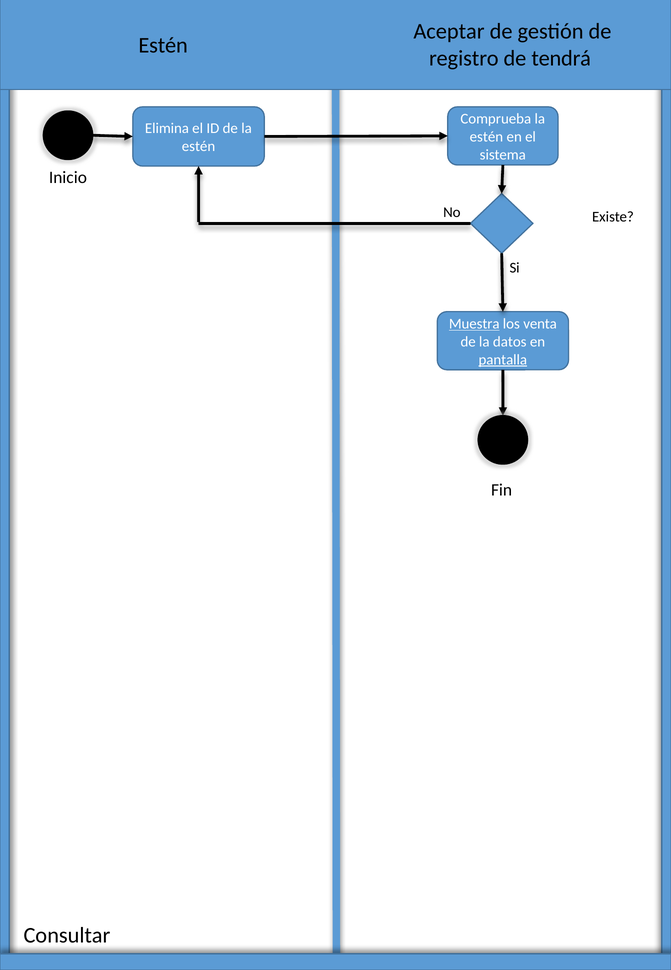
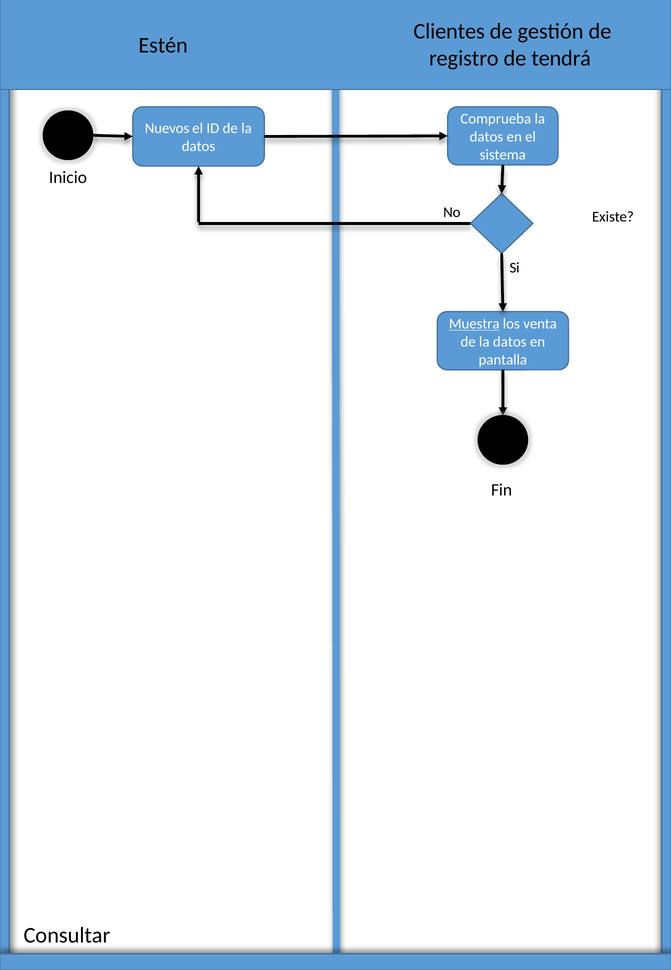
Aceptar: Aceptar -> Clientes (449, 32)
Elimina: Elimina -> Nuevos (167, 128)
estén: estén -> datos (486, 137)
estén: estén -> datos (199, 146)
pantalla underline: present -> none (503, 359)
